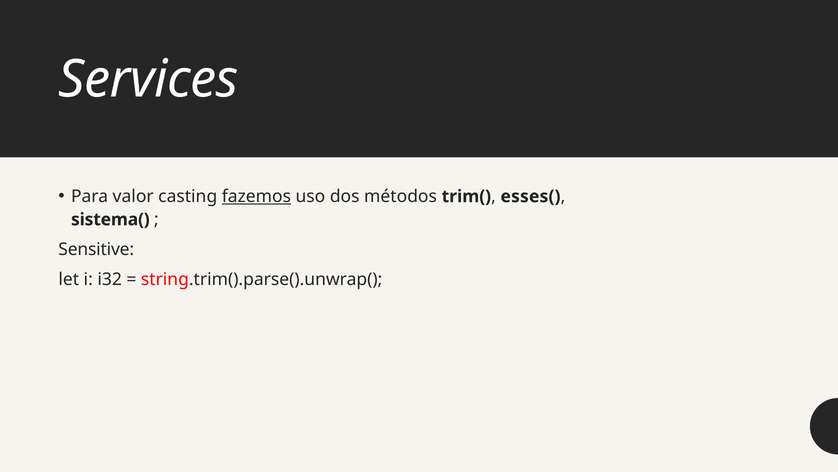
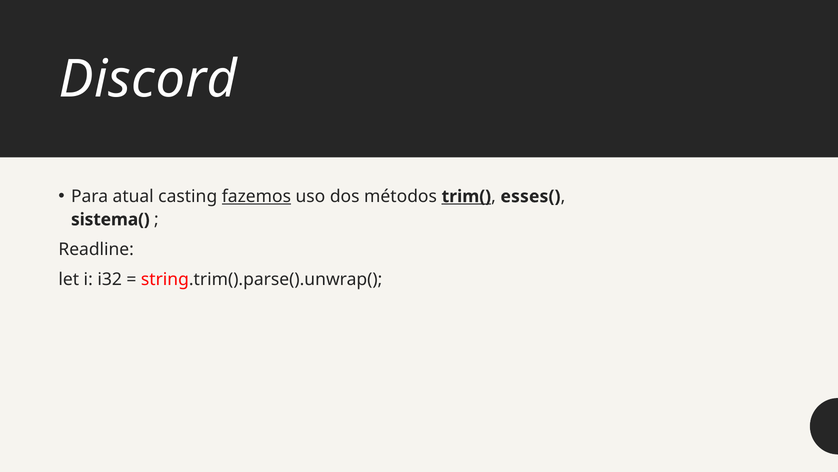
Services: Services -> Discord (148, 79)
valor: valor -> atual (133, 196)
trim( underline: none -> present (466, 196)
Sensitive: Sensitive -> Readline (96, 249)
